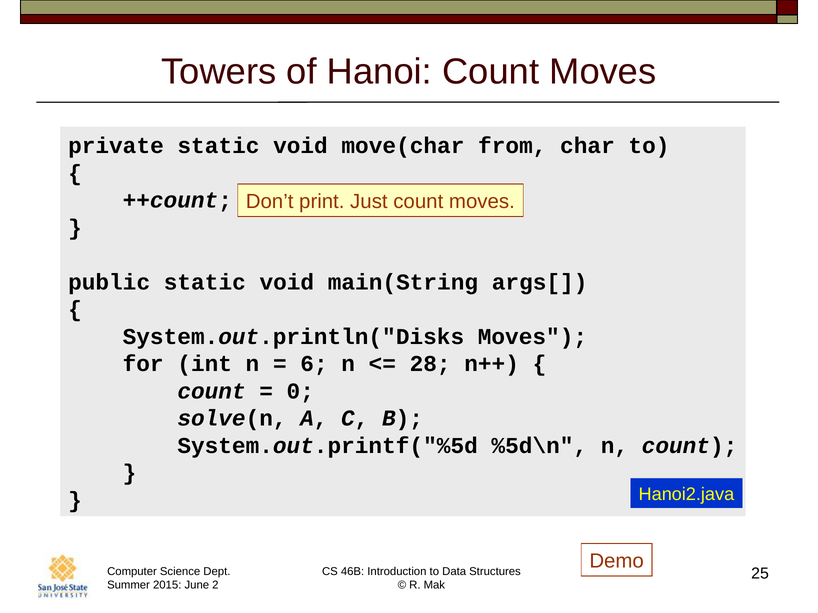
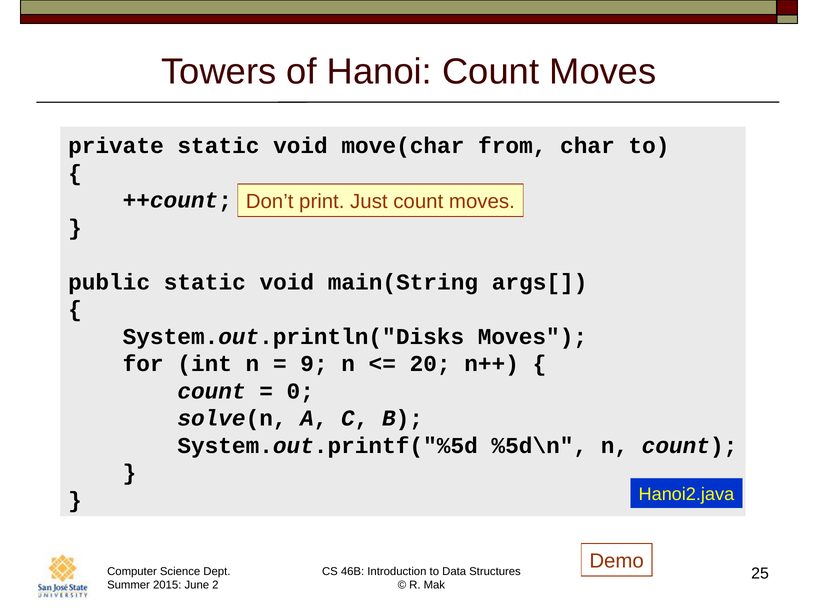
6: 6 -> 9 (314, 364)
28: 28 -> 20 (430, 364)
